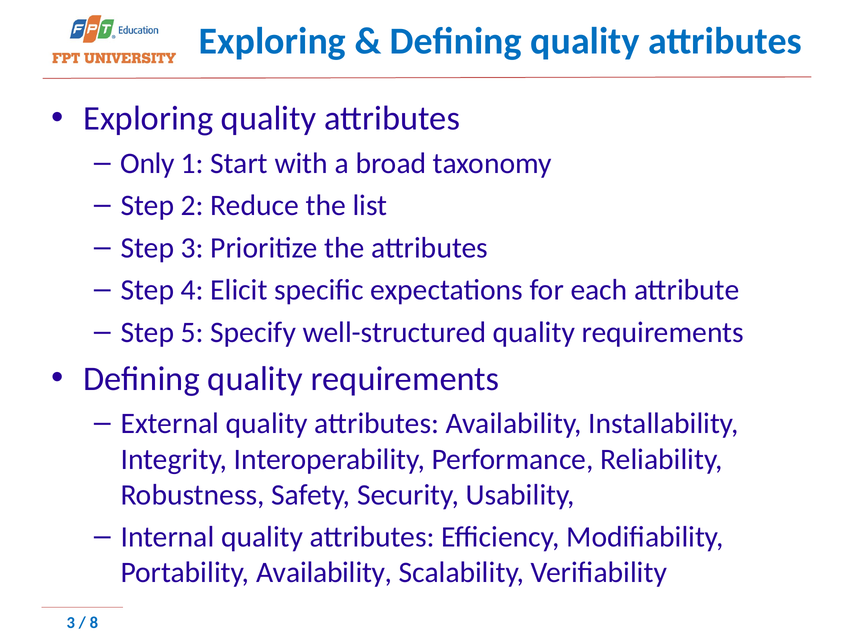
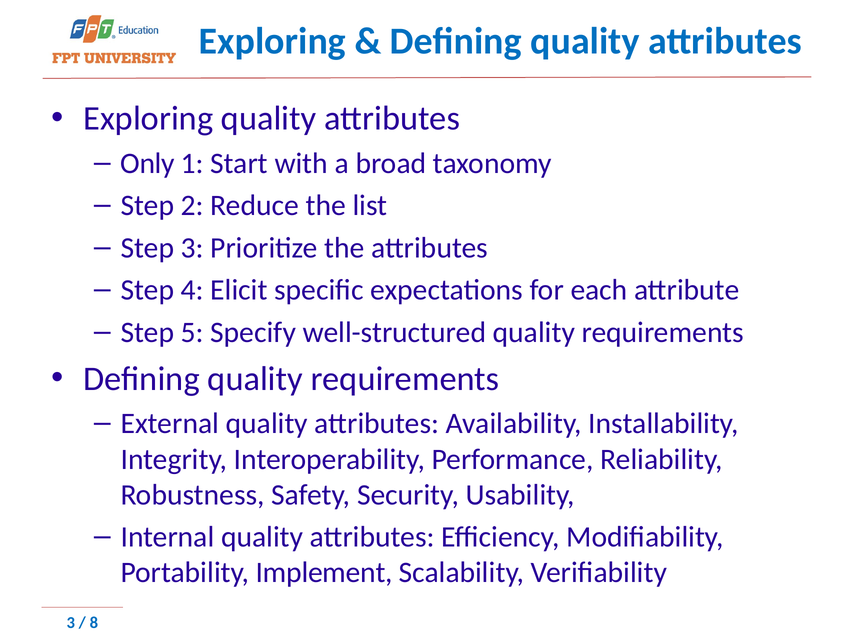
Portability Availability: Availability -> Implement (324, 572)
